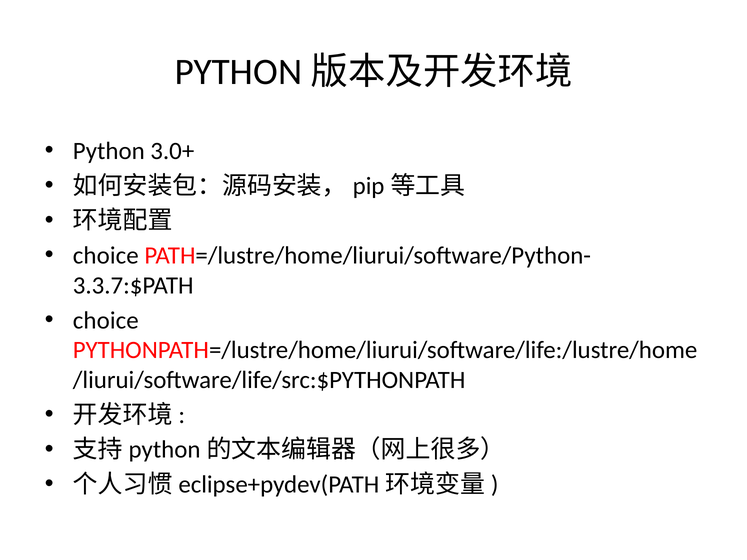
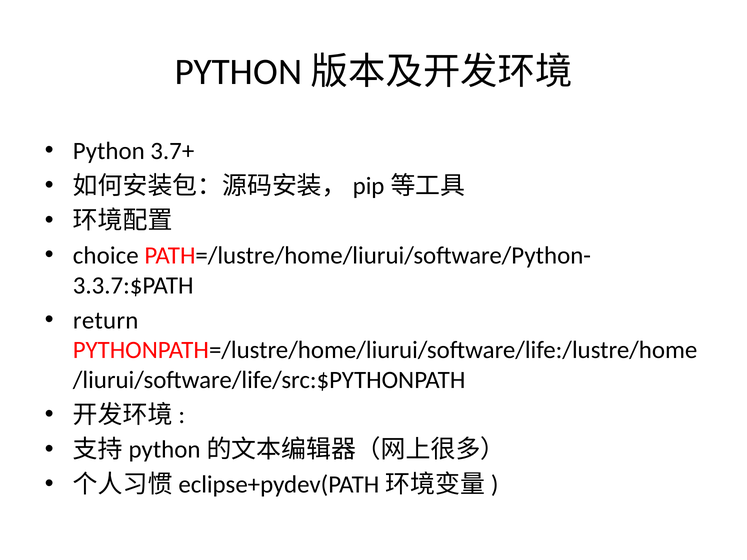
3.0+: 3.0+ -> 3.7+ (172, 151)
choice: choice -> return (106, 320)
